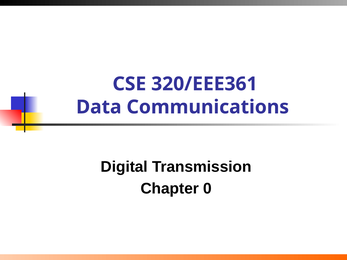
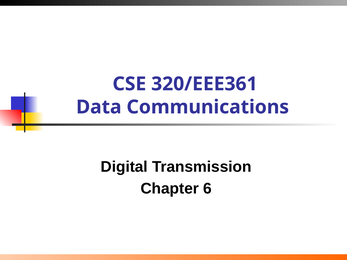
0: 0 -> 6 (207, 189)
